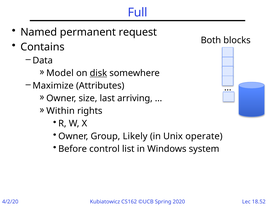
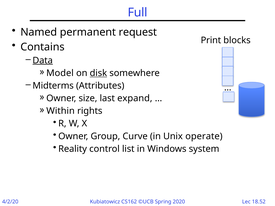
Both: Both -> Print (211, 40)
Data underline: none -> present (43, 60)
Maximize: Maximize -> Midterms (53, 86)
arriving: arriving -> expand (135, 98)
Likely: Likely -> Curve (135, 136)
Before: Before -> Reality (73, 149)
